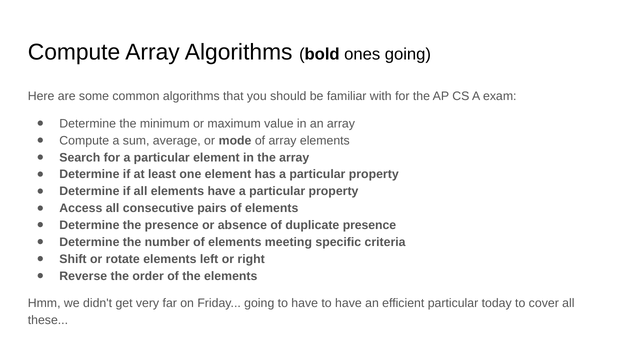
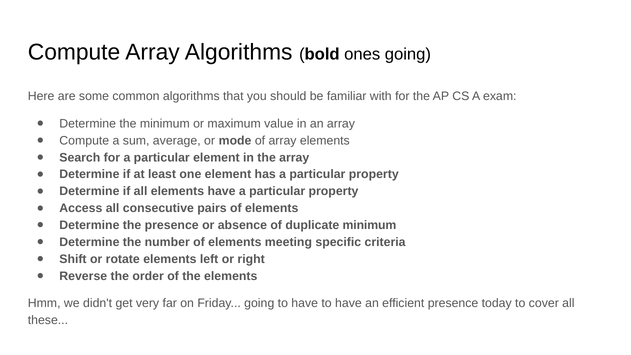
duplicate presence: presence -> minimum (369, 225)
efficient particular: particular -> presence (453, 303)
